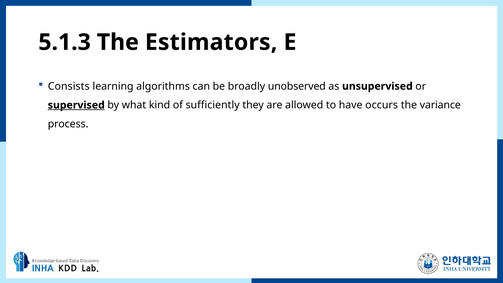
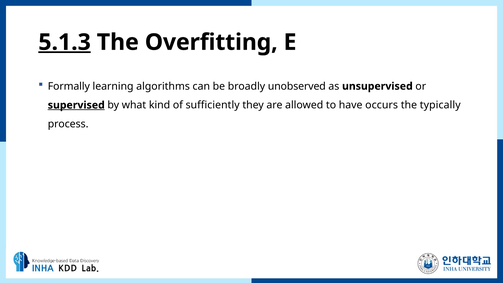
5.1.3 underline: none -> present (65, 42)
Estimators: Estimators -> Overfitting (211, 42)
Consists: Consists -> Formally (69, 86)
variance: variance -> typically (440, 105)
